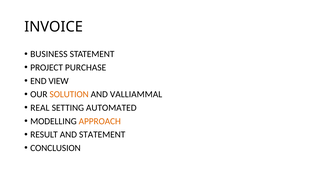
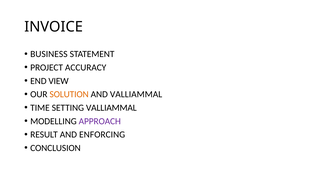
PURCHASE: PURCHASE -> ACCURACY (86, 67)
REAL: REAL -> TIME (40, 107)
SETTING AUTOMATED: AUTOMATED -> VALLIAMMAL (111, 107)
APPROACH colour: orange -> purple (100, 121)
AND STATEMENT: STATEMENT -> ENFORCING (102, 134)
